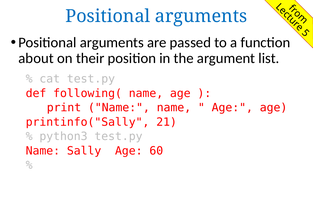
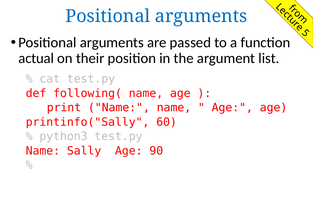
about: about -> actual (36, 59)
21: 21 -> 60 (167, 122)
60: 60 -> 90 (156, 151)
